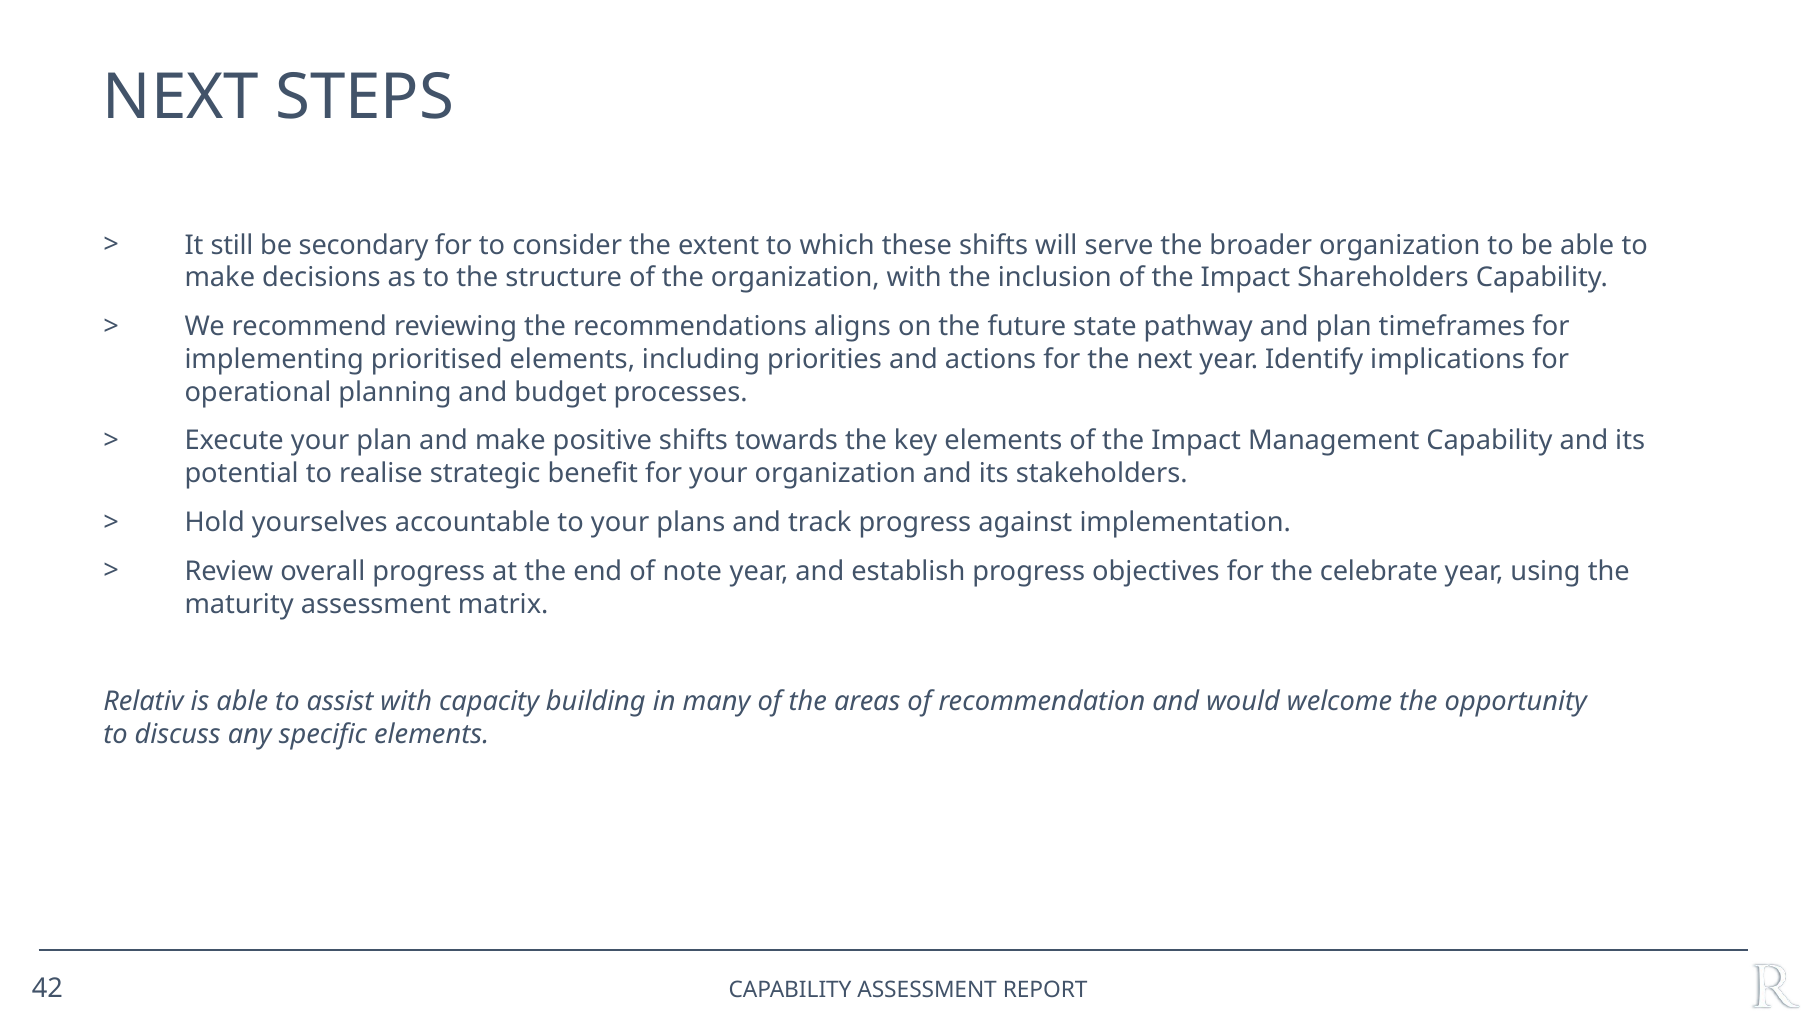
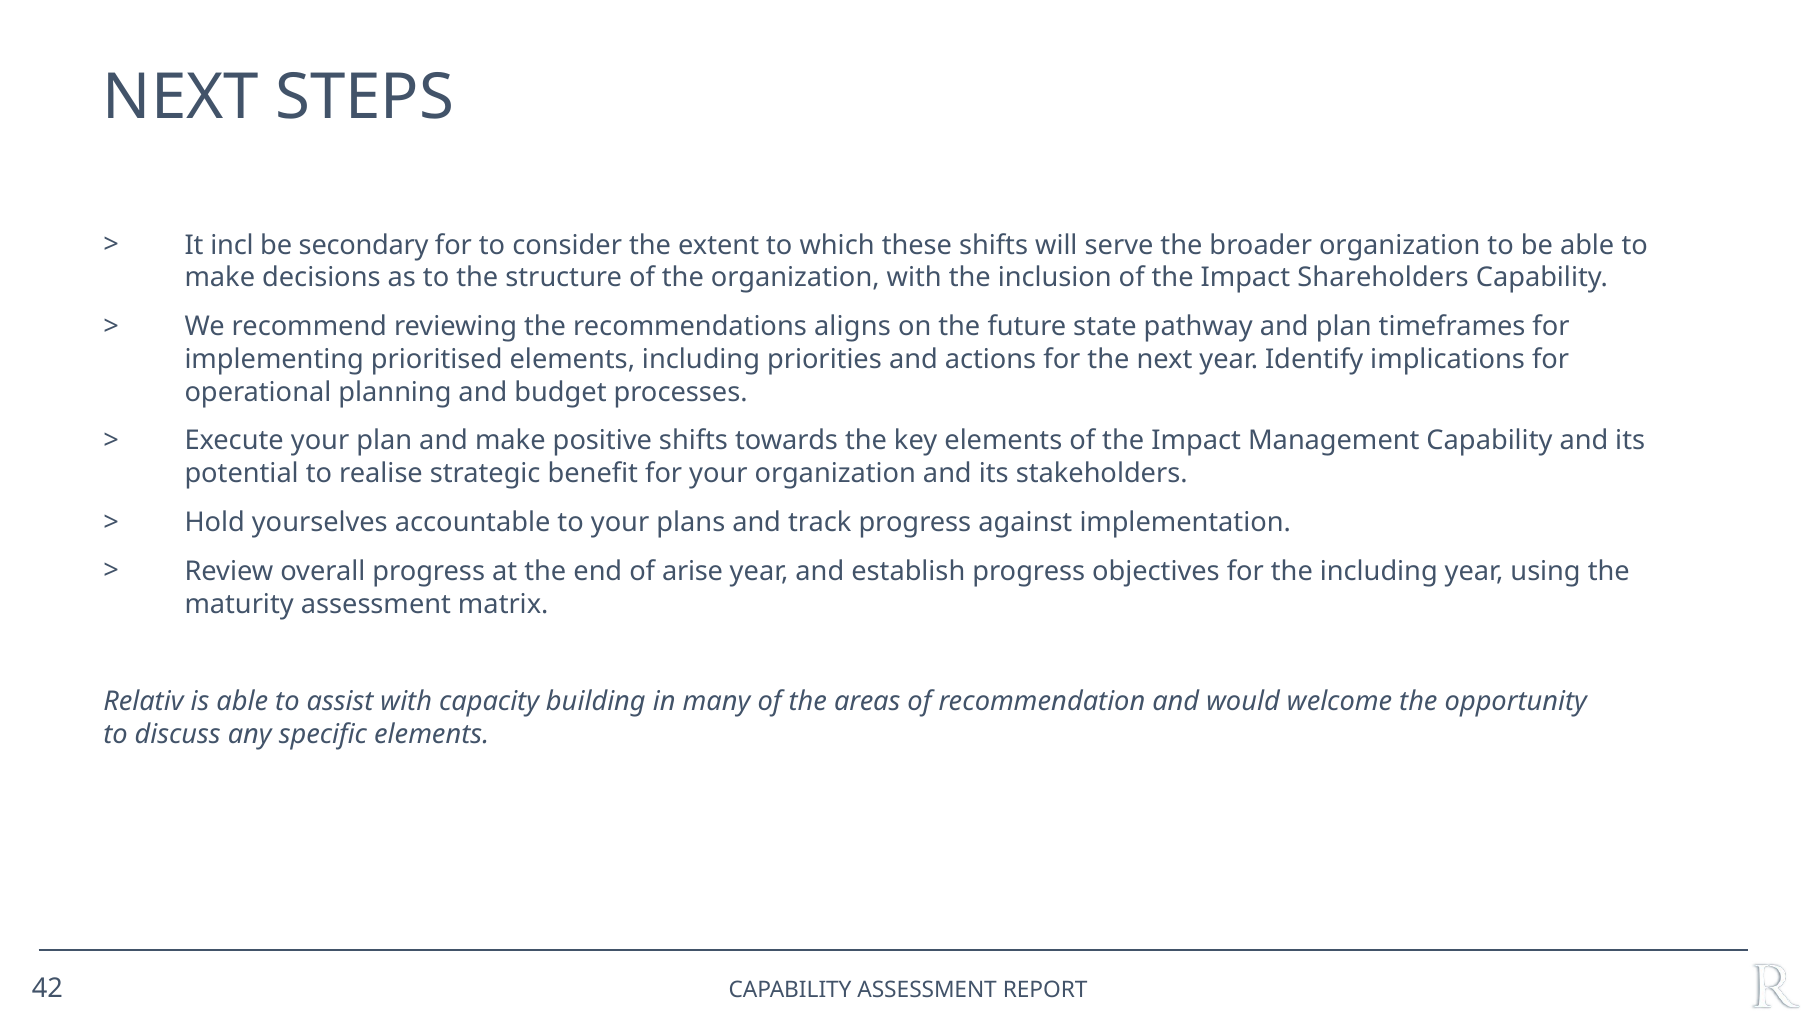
still: still -> incl (232, 245)
note: note -> arise (693, 571)
the celebrate: celebrate -> including (1379, 571)
